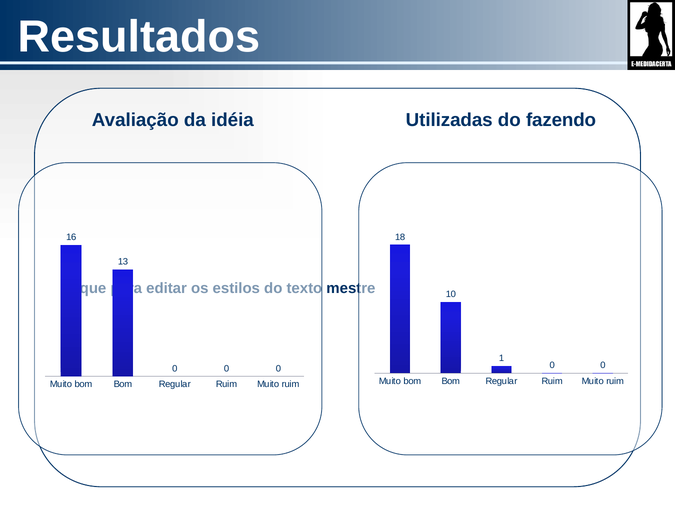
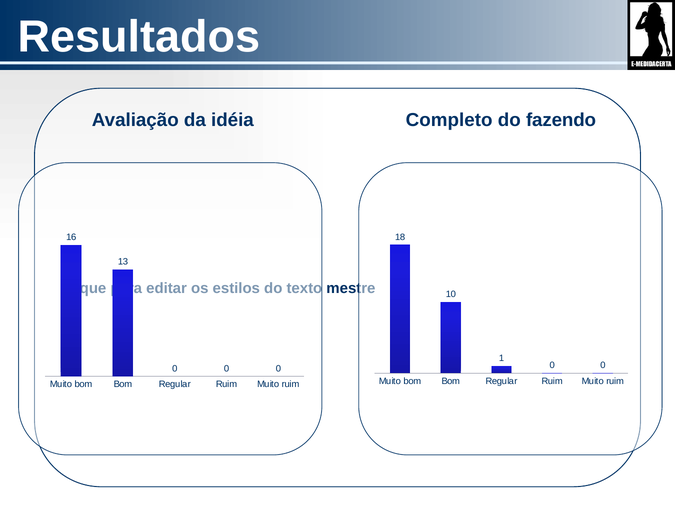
Utilizadas: Utilizadas -> Completo (449, 120)
